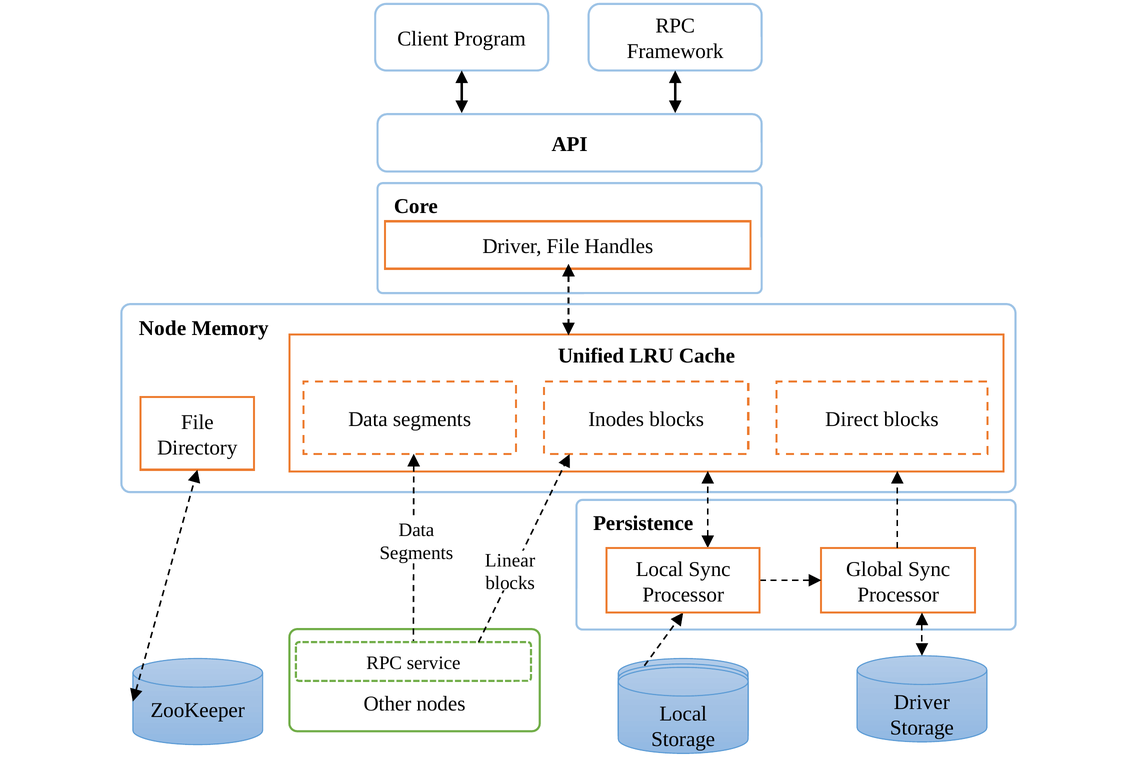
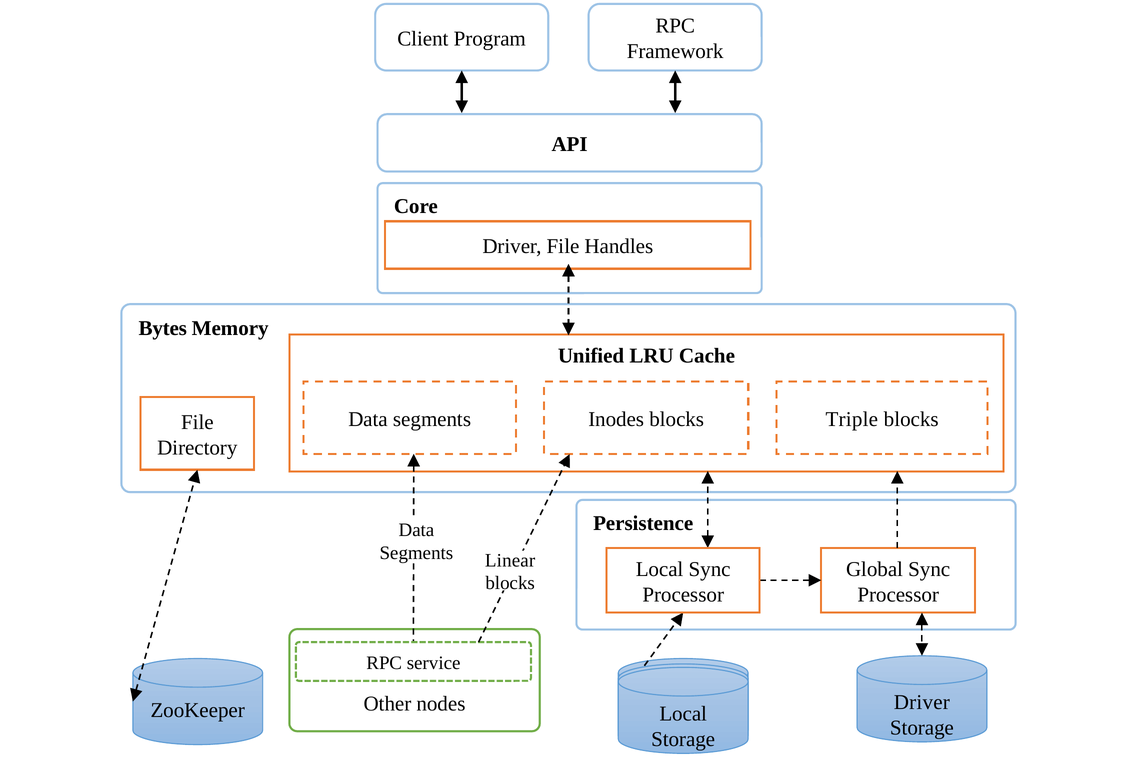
Node: Node -> Bytes (163, 328)
Direct: Direct -> Triple (852, 419)
